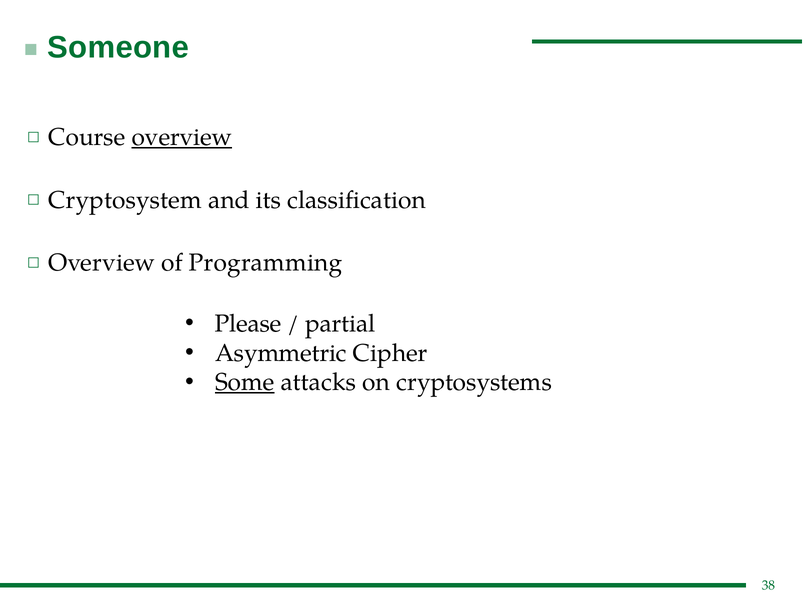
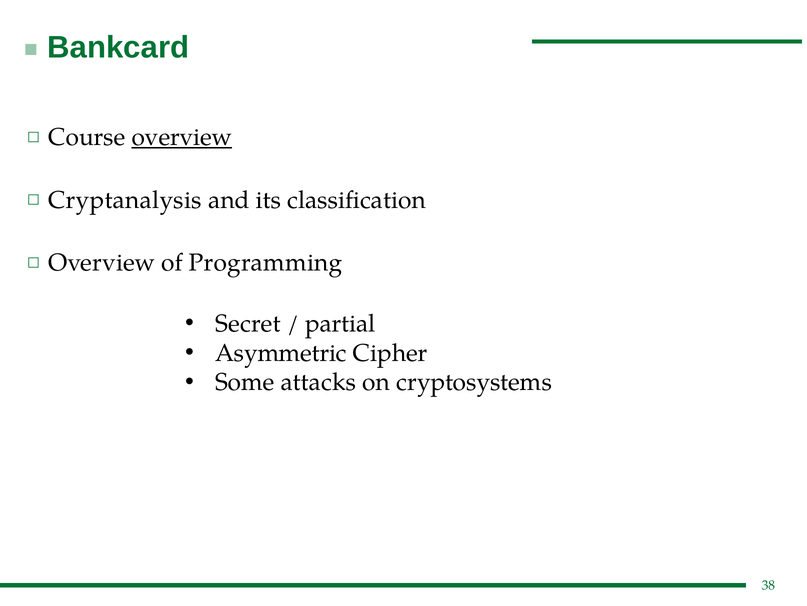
Someone: Someone -> Bankcard (118, 48)
Cryptosystem: Cryptosystem -> Cryptanalysis (125, 200)
Please: Please -> Secret (248, 323)
Some underline: present -> none (245, 382)
